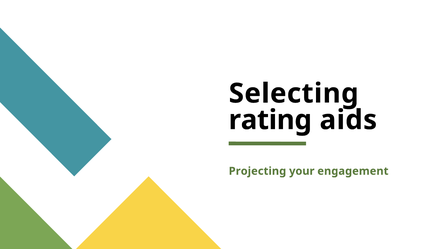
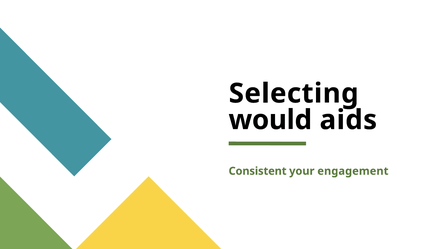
rating: rating -> would (270, 120)
Projecting: Projecting -> Consistent (258, 171)
